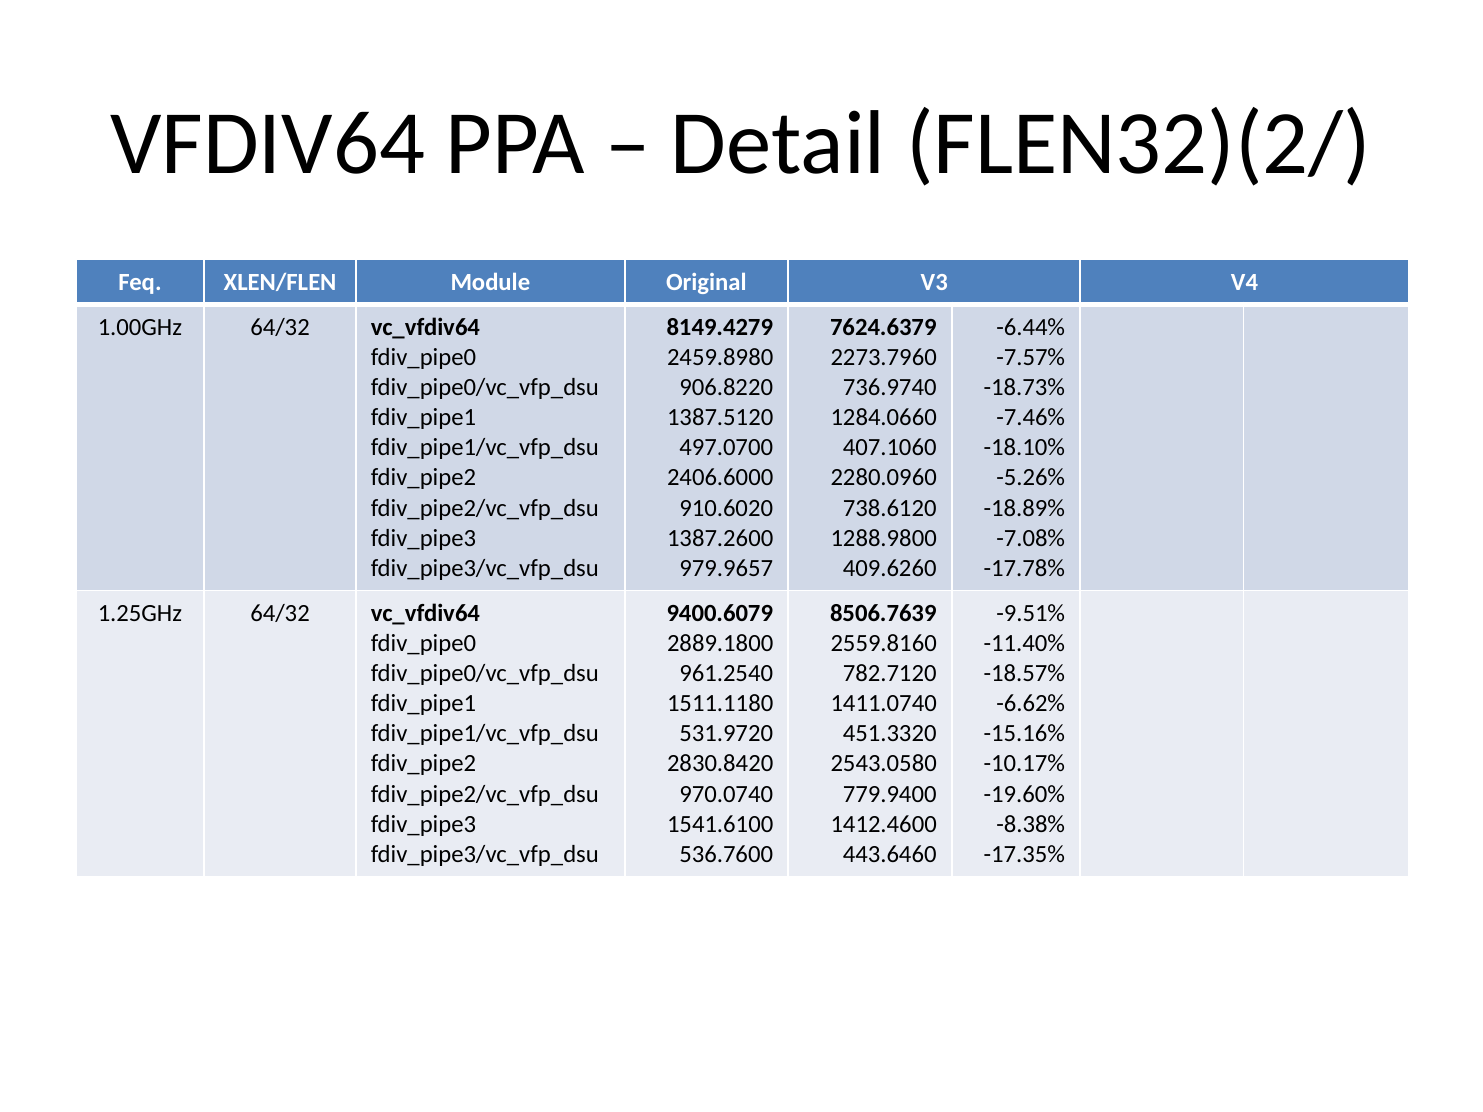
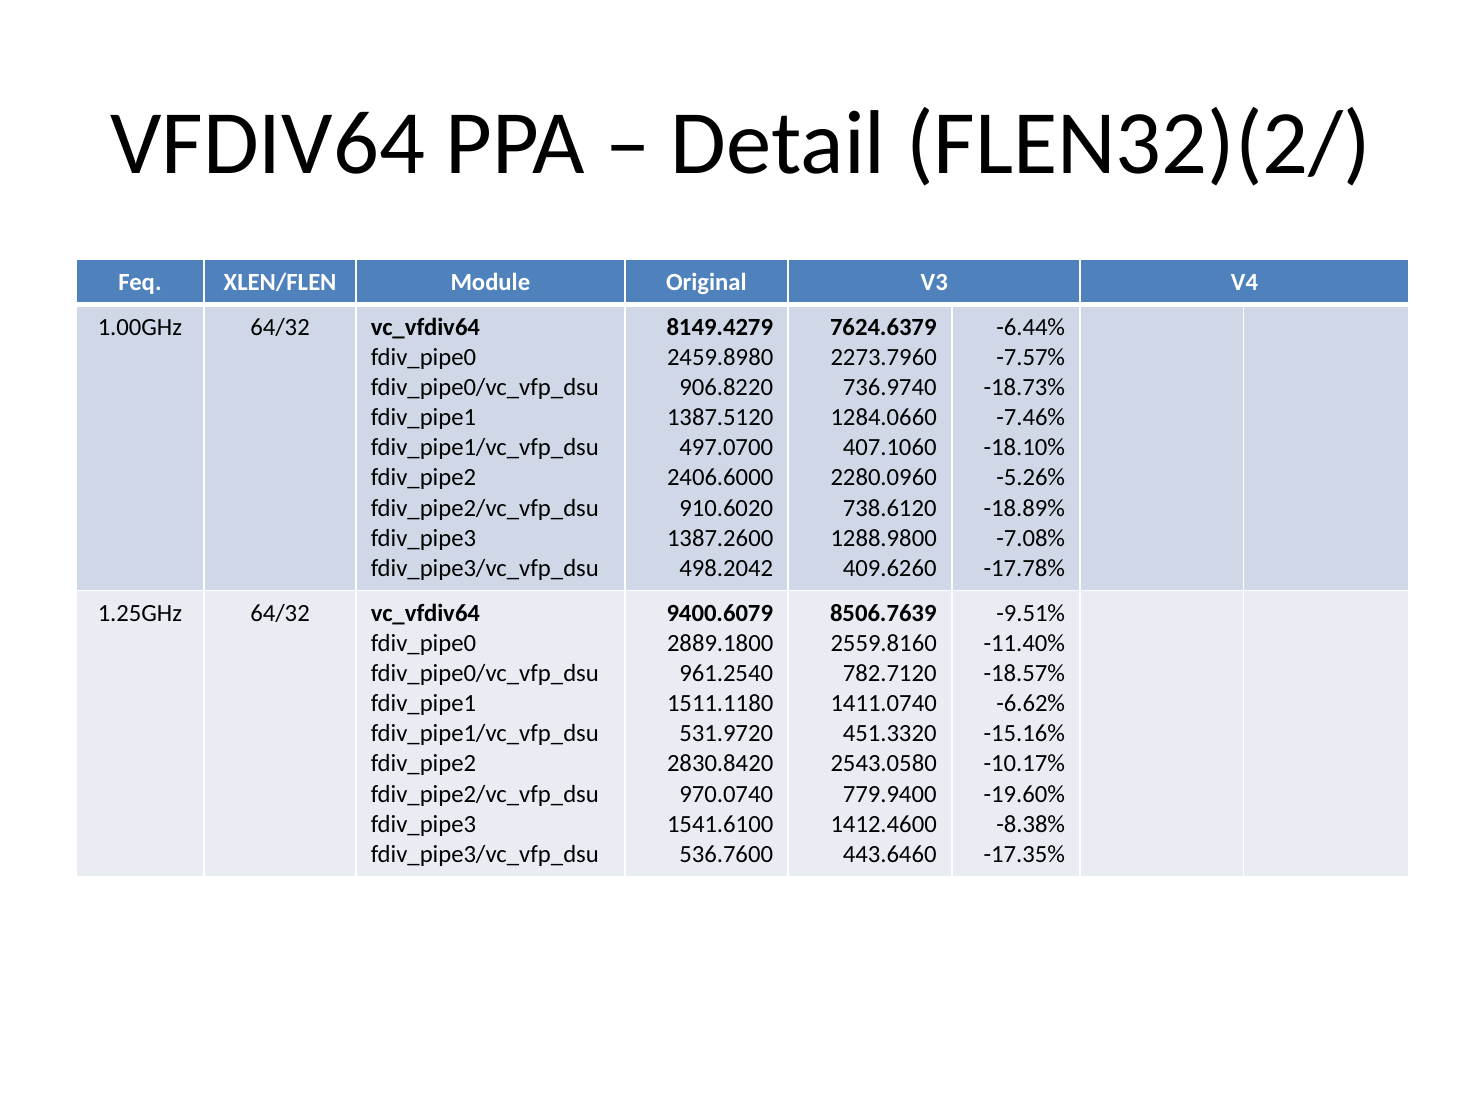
979.9657: 979.9657 -> 498.2042 (726, 568)
